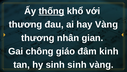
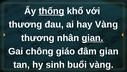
gian underline: none -> present (92, 38)
đâm kinh: kinh -> gian (109, 51)
sinh sinh: sinh -> buổi (77, 64)
